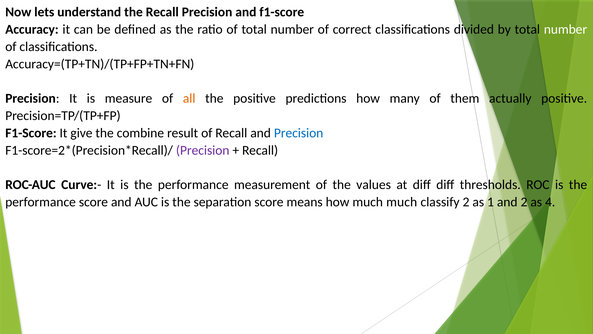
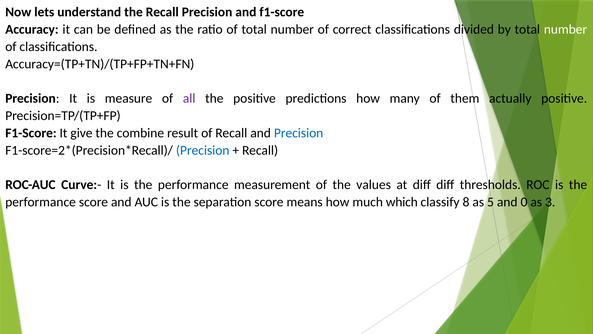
all colour: orange -> purple (189, 98)
Precision colour: purple -> blue (203, 150)
much much: much -> which (402, 202)
classify 2: 2 -> 8 (466, 202)
1: 1 -> 5 (491, 202)
and 2: 2 -> 0 (524, 202)
4: 4 -> 3 (550, 202)
